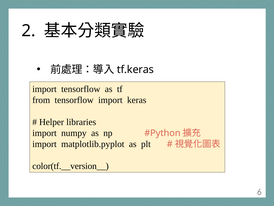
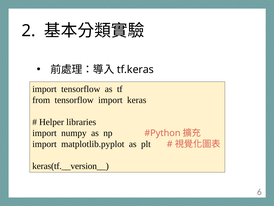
color(tf.__version__: color(tf.__version__ -> keras(tf.__version__ (71, 166)
